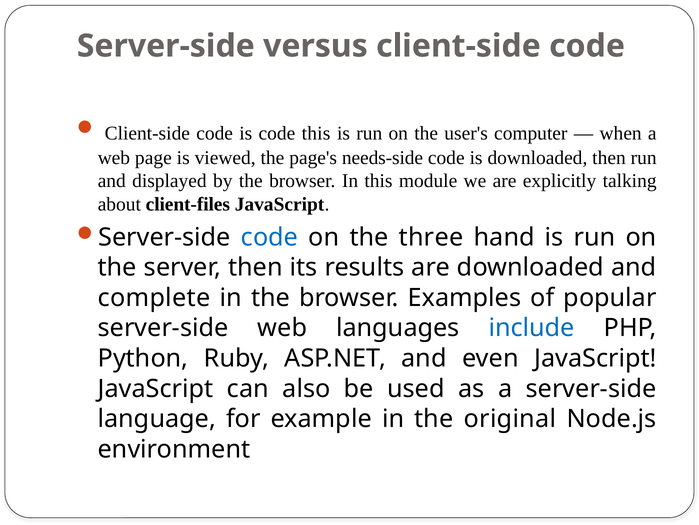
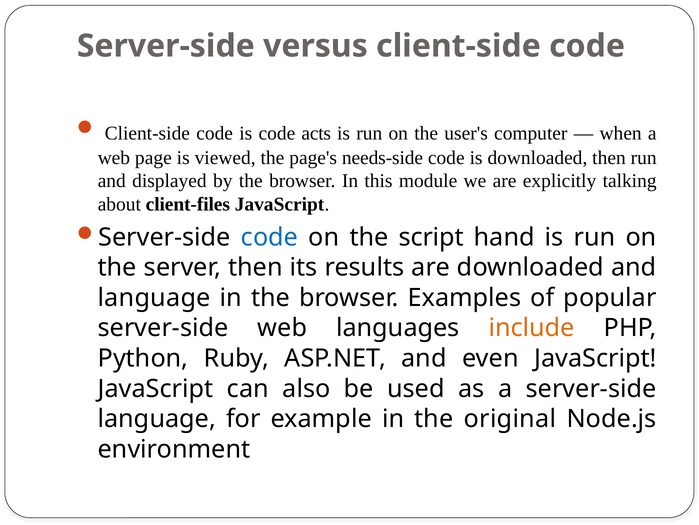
code this: this -> acts (316, 133)
three: three -> script (431, 237)
complete: complete -> language (154, 297)
include colour: blue -> orange (532, 328)
